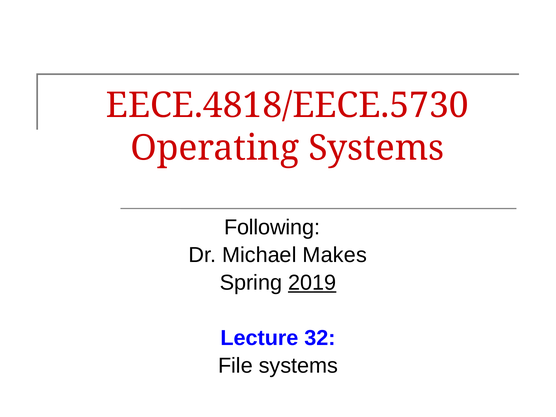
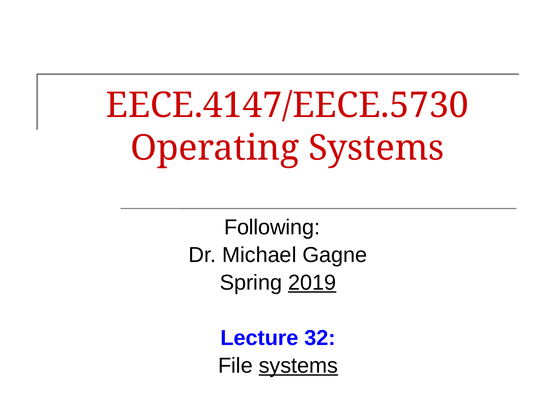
EECE.4818/EECE.5730: EECE.4818/EECE.5730 -> EECE.4147/EECE.5730 (287, 105)
Makes: Makes -> Gagne (335, 255)
systems underline: none -> present (298, 366)
